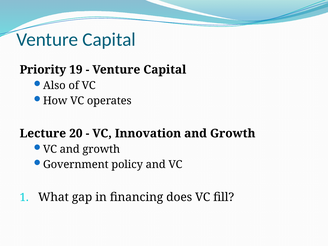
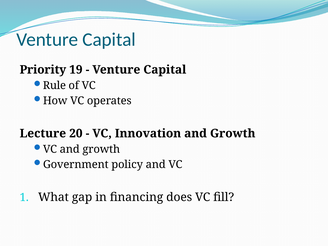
Also: Also -> Rule (54, 85)
